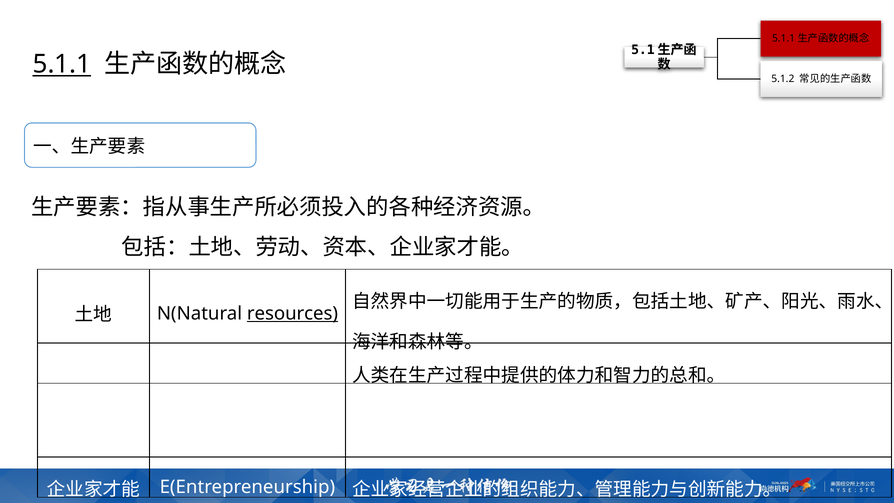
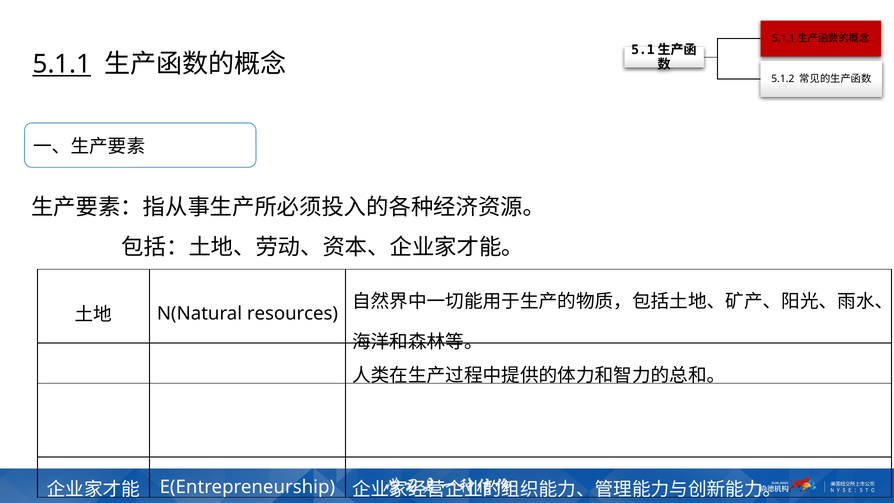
resources underline: present -> none (292, 313)
